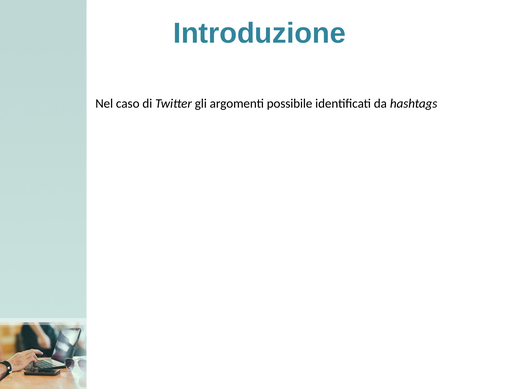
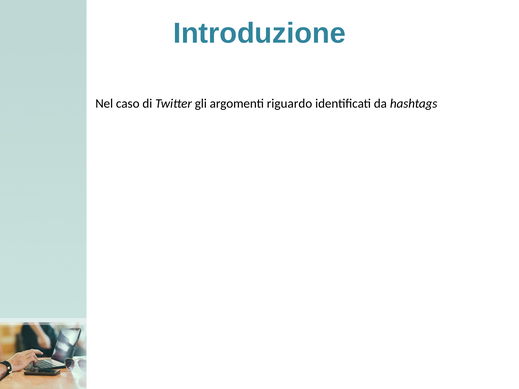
possibile: possibile -> riguardo (289, 104)
